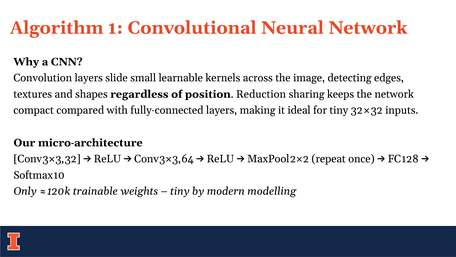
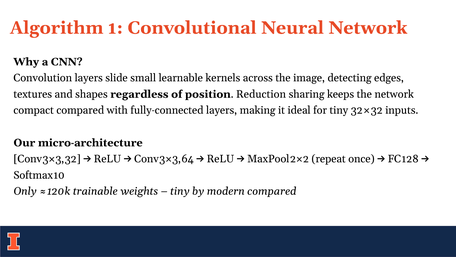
modern modelling: modelling -> compared (272, 191)
